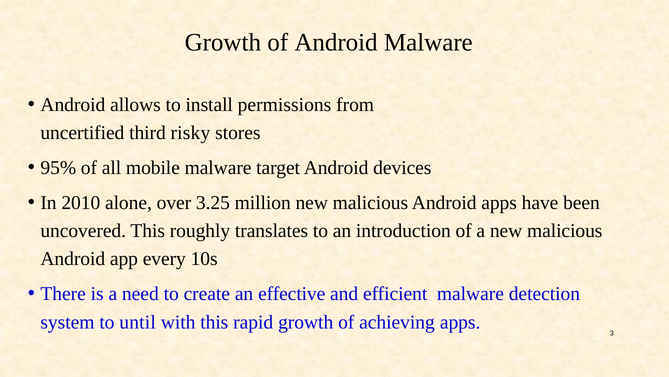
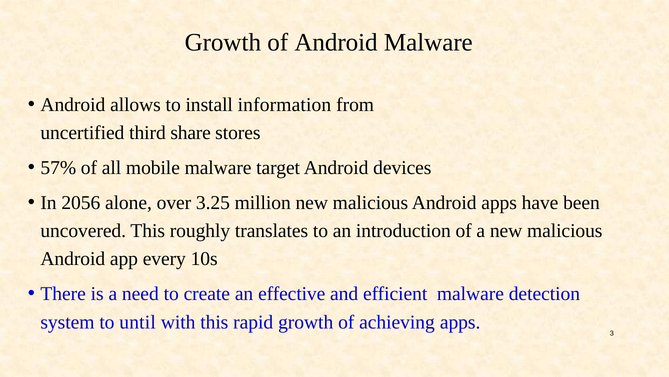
permissions: permissions -> information (284, 104)
risky: risky -> share (191, 133)
95%: 95% -> 57% (58, 167)
2010: 2010 -> 2056 (81, 202)
